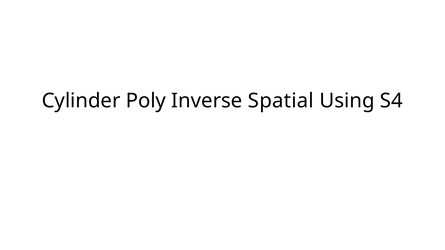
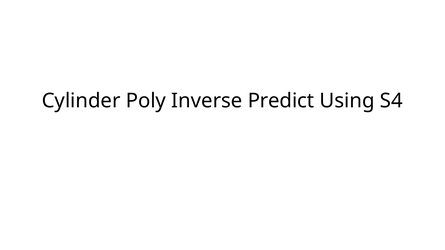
Spatial: Spatial -> Predict (281, 101)
